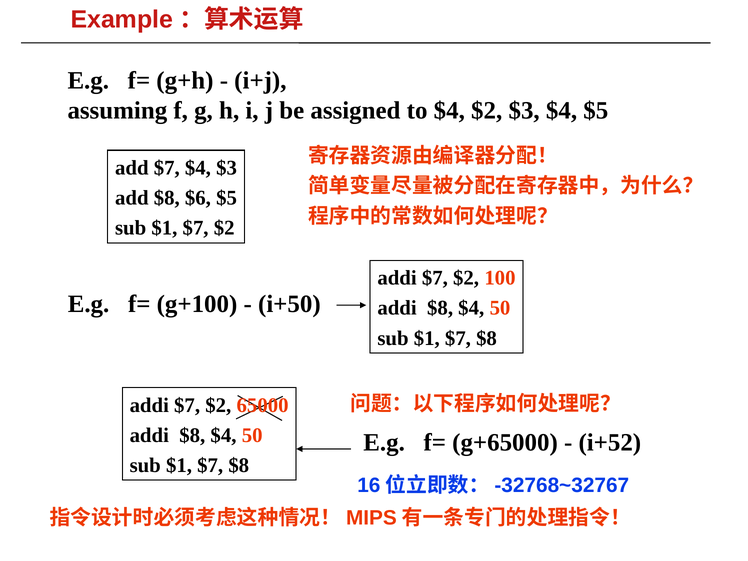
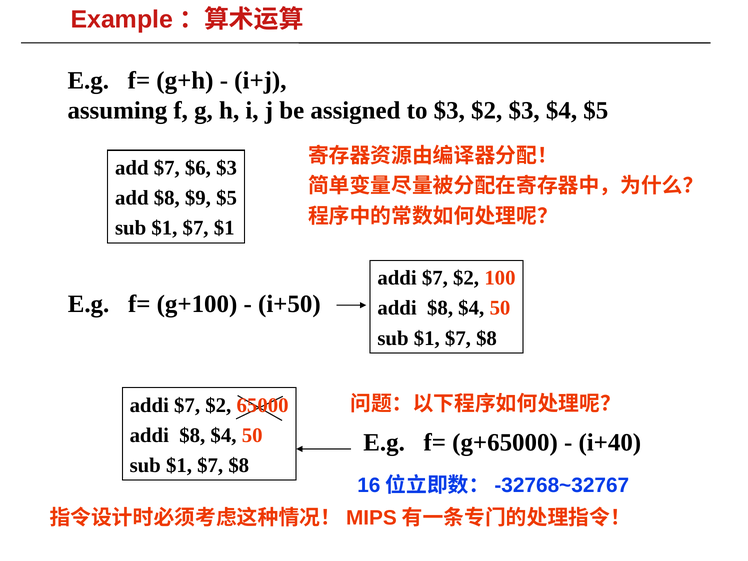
to $4: $4 -> $3 (449, 111)
$7 $4: $4 -> $6 (198, 168)
$6: $6 -> $9 (198, 198)
$1 $7 $2: $2 -> $1 (224, 228)
i+52: i+52 -> i+40 (610, 443)
